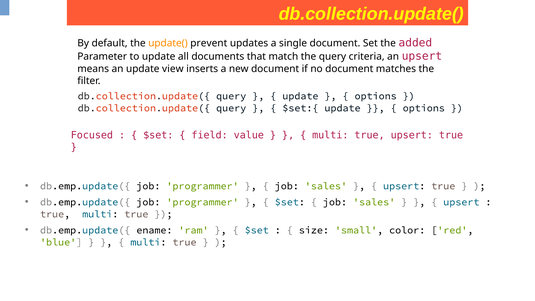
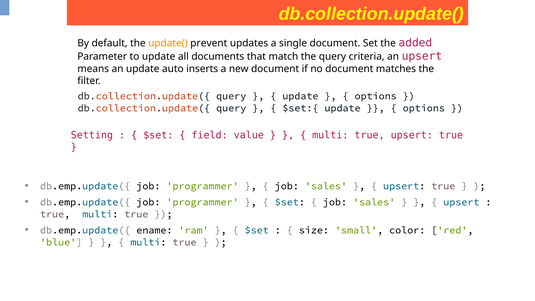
view: view -> auto (173, 69)
Focused: Focused -> Setting (92, 135)
